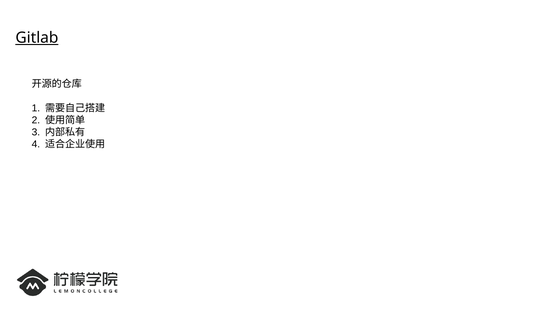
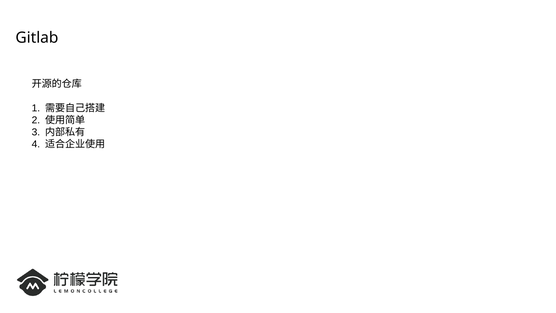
Gitlab underline: present -> none (37, 38)
